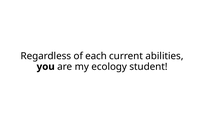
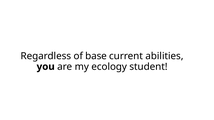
each: each -> base (96, 56)
